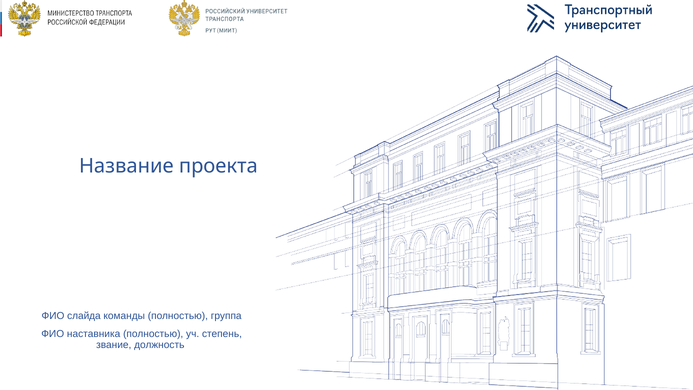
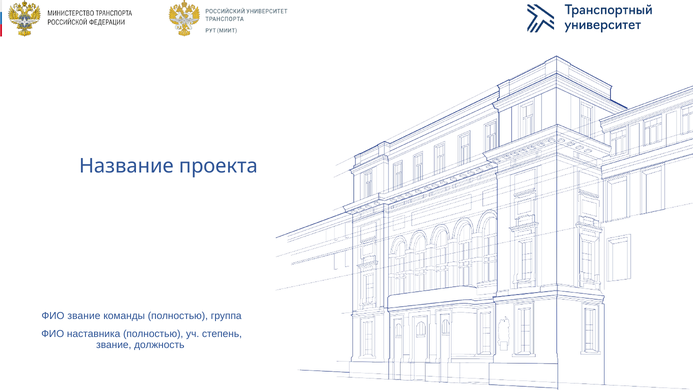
ФИО слайда: слайда -> звание (84, 316)
